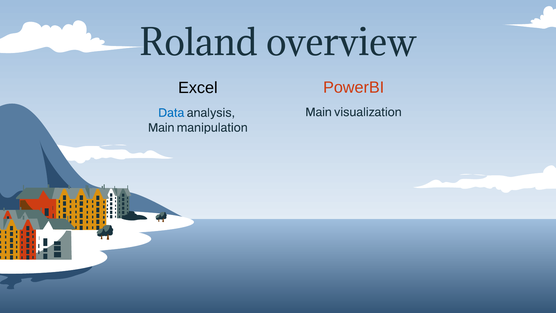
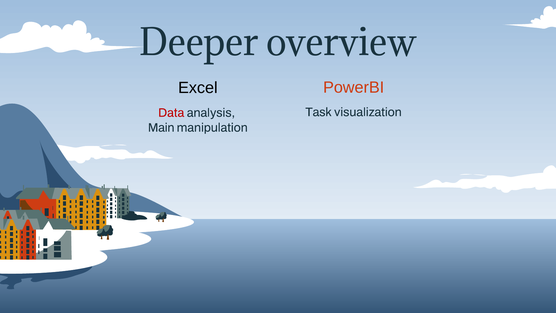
Roland: Roland -> Deeper (199, 44)
Main: Main -> Task (319, 112)
Data colour: blue -> red (171, 113)
